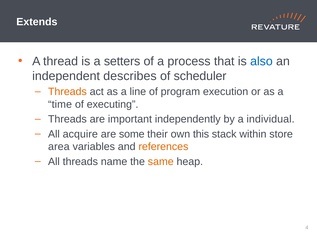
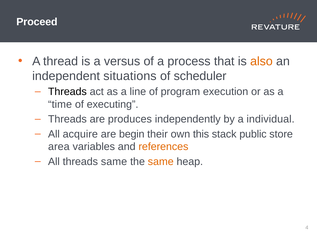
Extends: Extends -> Proceed (37, 22)
setters: setters -> versus (122, 61)
also colour: blue -> orange (261, 61)
describes: describes -> situations (130, 76)
Threads colour: orange -> black (67, 92)
important: important -> produces (130, 119)
some: some -> begin (132, 134)
within: within -> public (253, 134)
threads name: name -> same (114, 161)
